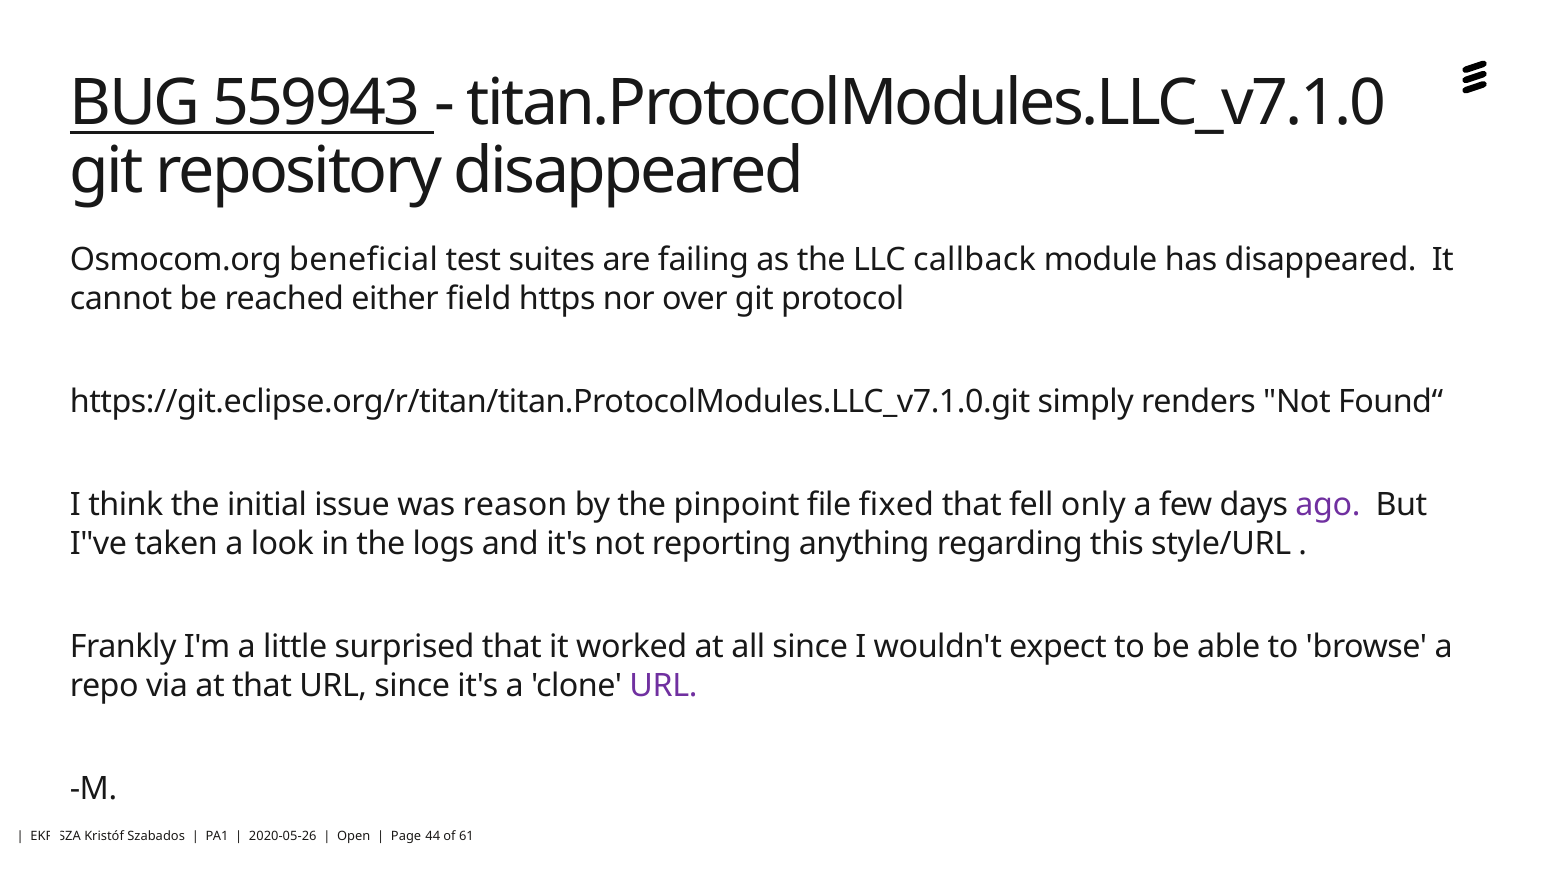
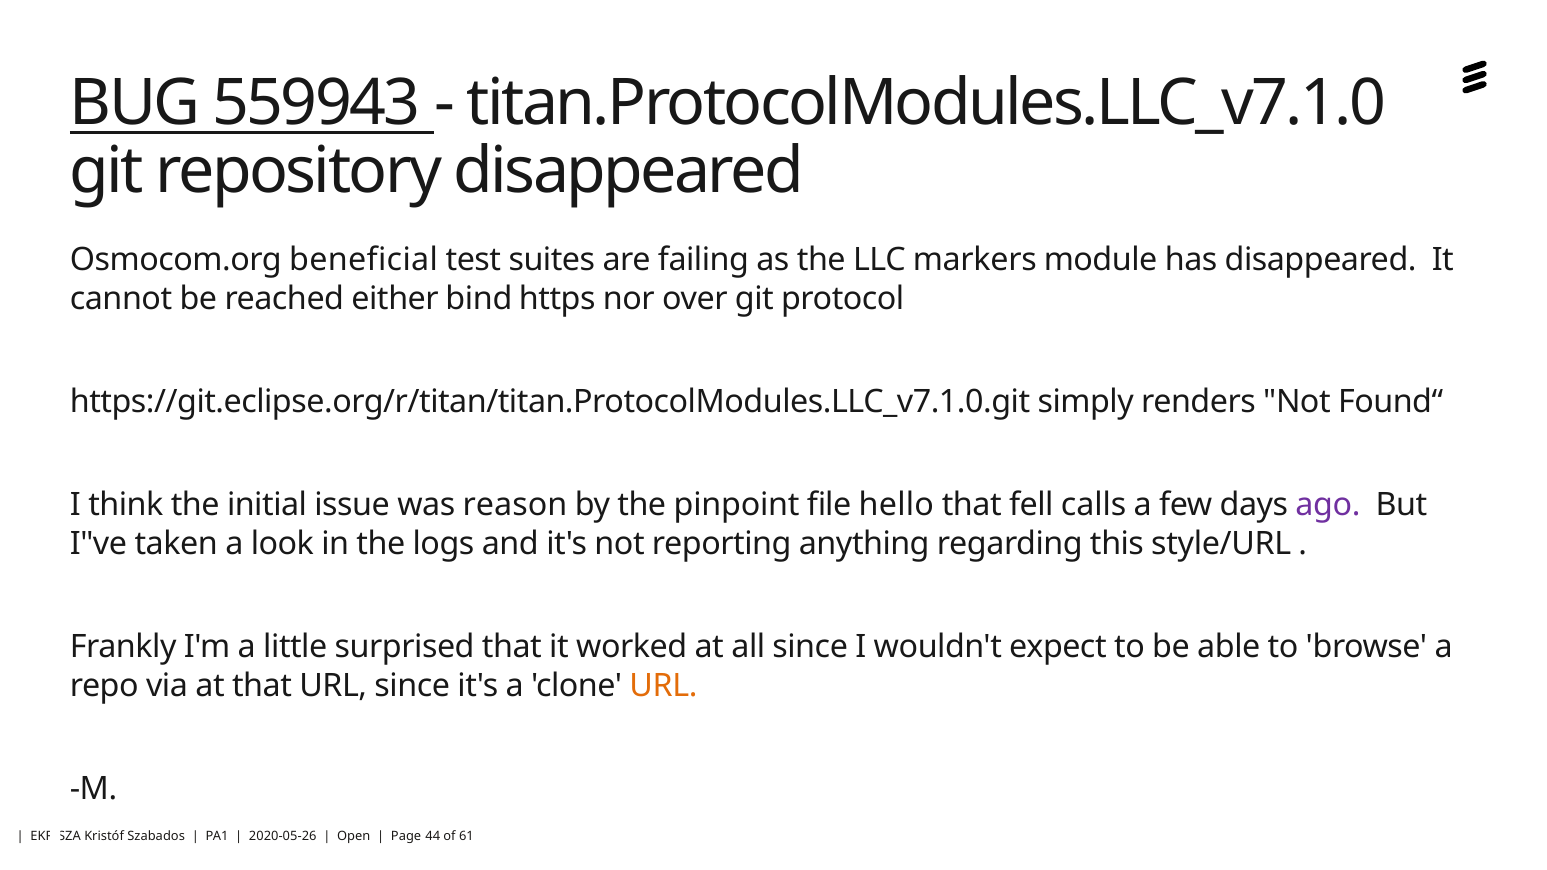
callback: callback -> markers (975, 260)
field: field -> bind (479, 299)
fixed: fixed -> hello (896, 505)
only: only -> calls (1094, 505)
URL colour: purple -> orange (664, 686)
